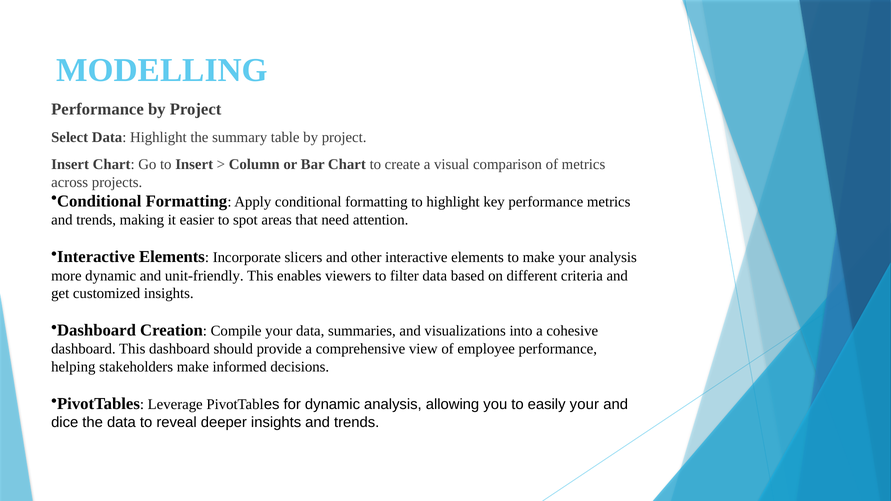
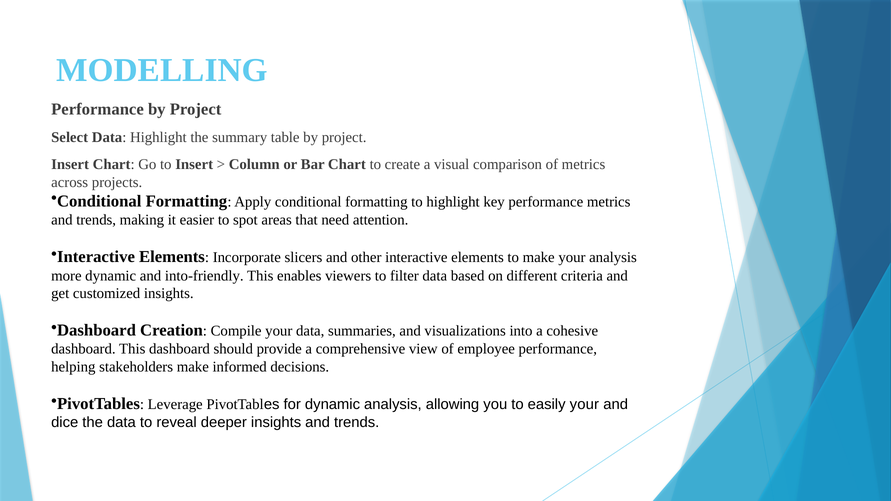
unit-friendly: unit-friendly -> into-friendly (204, 276)
